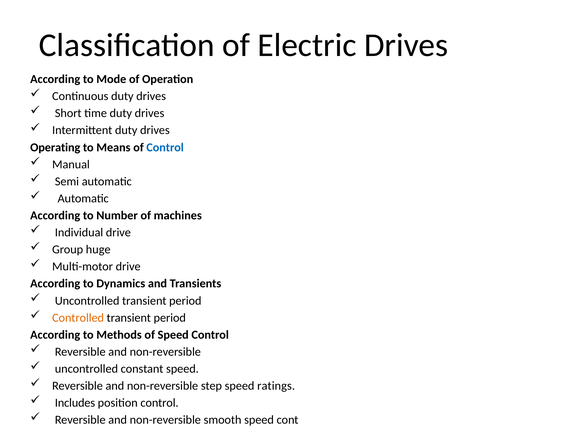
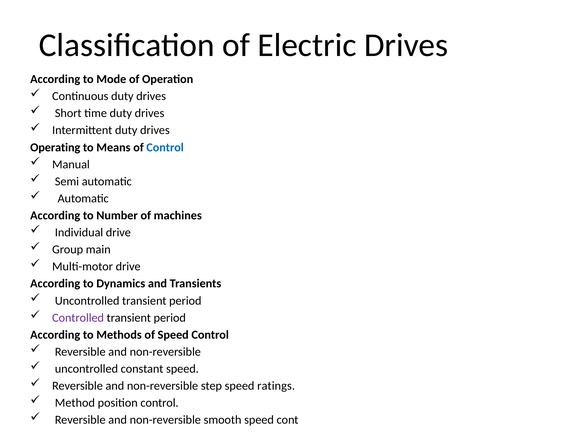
huge: huge -> main (98, 250)
Controlled colour: orange -> purple (78, 318)
Includes: Includes -> Method (75, 404)
